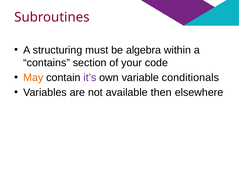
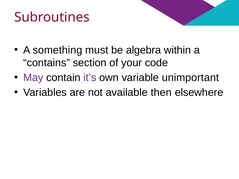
structuring: structuring -> something (57, 50)
May colour: orange -> purple (33, 78)
conditionals: conditionals -> unimportant (190, 78)
